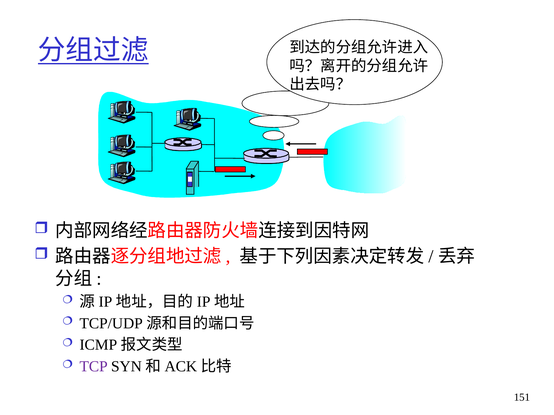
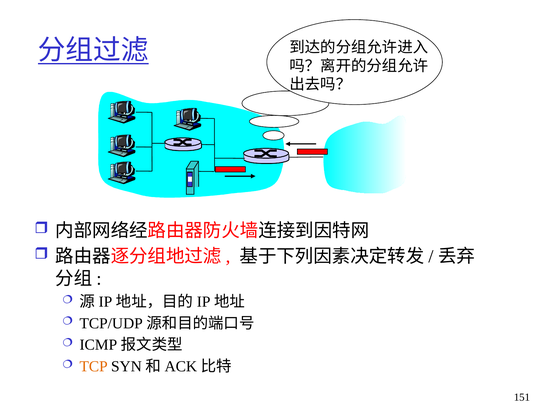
TCP colour: purple -> orange (94, 367)
